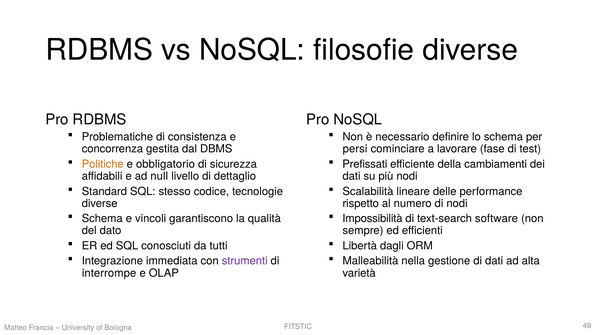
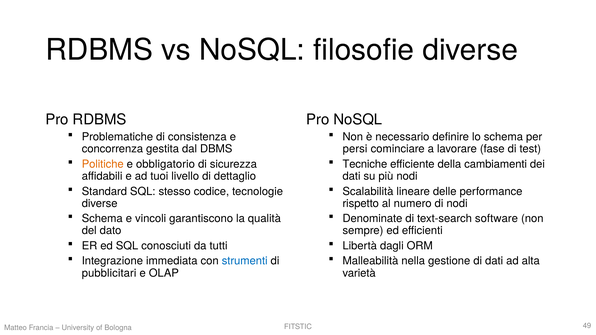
Prefissati: Prefissati -> Tecniche (365, 164)
null: null -> tuoi (159, 176)
Impossibilità: Impossibilità -> Denominate (372, 219)
strumenti colour: purple -> blue (245, 261)
interrompe: interrompe -> pubblicitari (109, 273)
